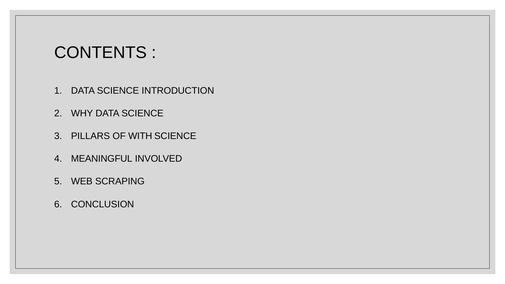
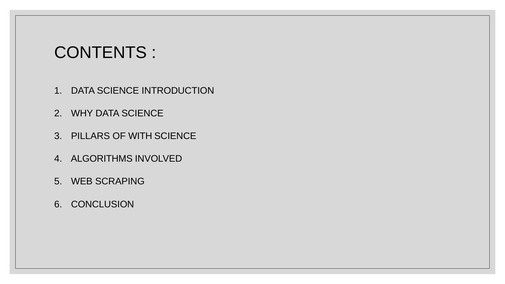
MEANINGFUL: MEANINGFUL -> ALGORITHMS (102, 159)
